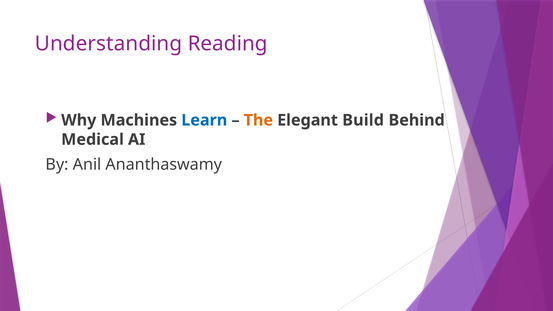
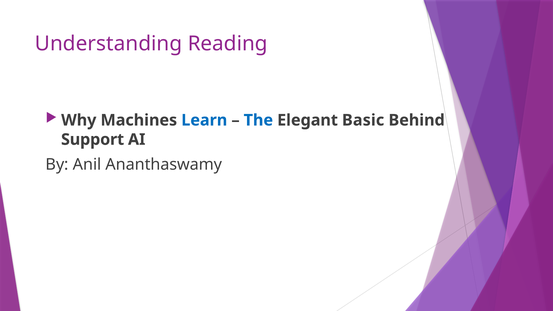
The colour: orange -> blue (258, 120)
Build: Build -> Basic (363, 120)
Medical: Medical -> Support (93, 140)
